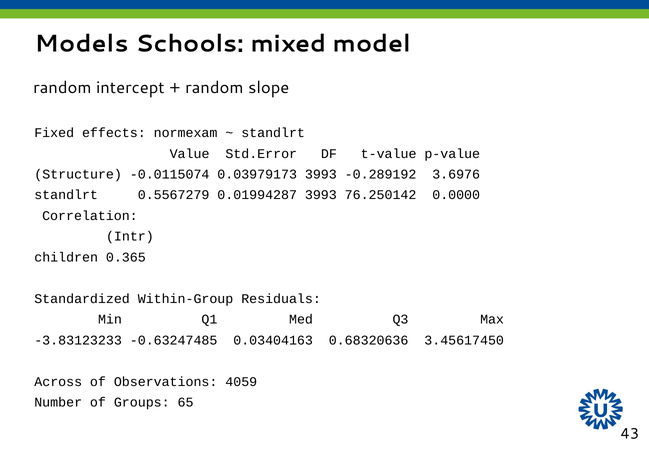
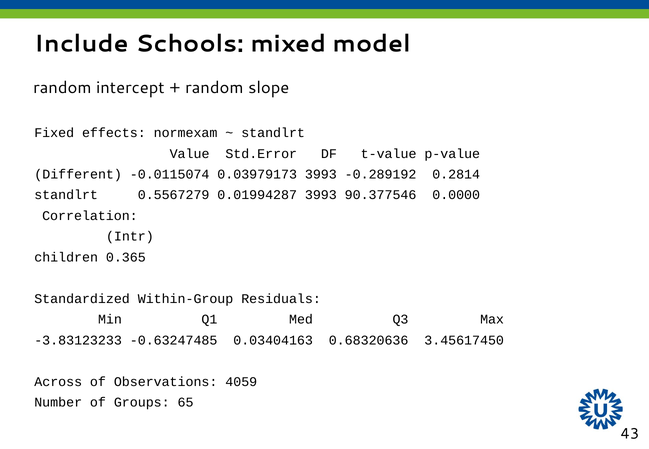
Models: Models -> Include (82, 44)
Structure: Structure -> Different (78, 174)
3.6976: 3.6976 -> 0.2814 (456, 174)
76.250142: 76.250142 -> 90.377546 (381, 195)
